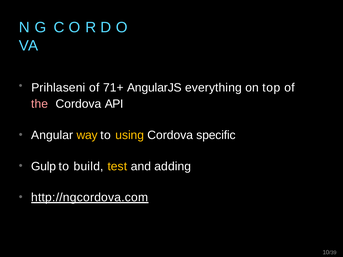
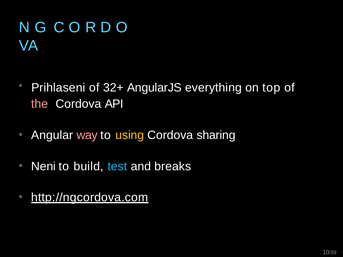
71+: 71+ -> 32+ (113, 88)
way colour: yellow -> pink (87, 135)
specific: specific -> sharing (216, 135)
Gulp: Gulp -> Neni (44, 166)
test colour: yellow -> light blue (117, 166)
adding: adding -> breaks (173, 166)
